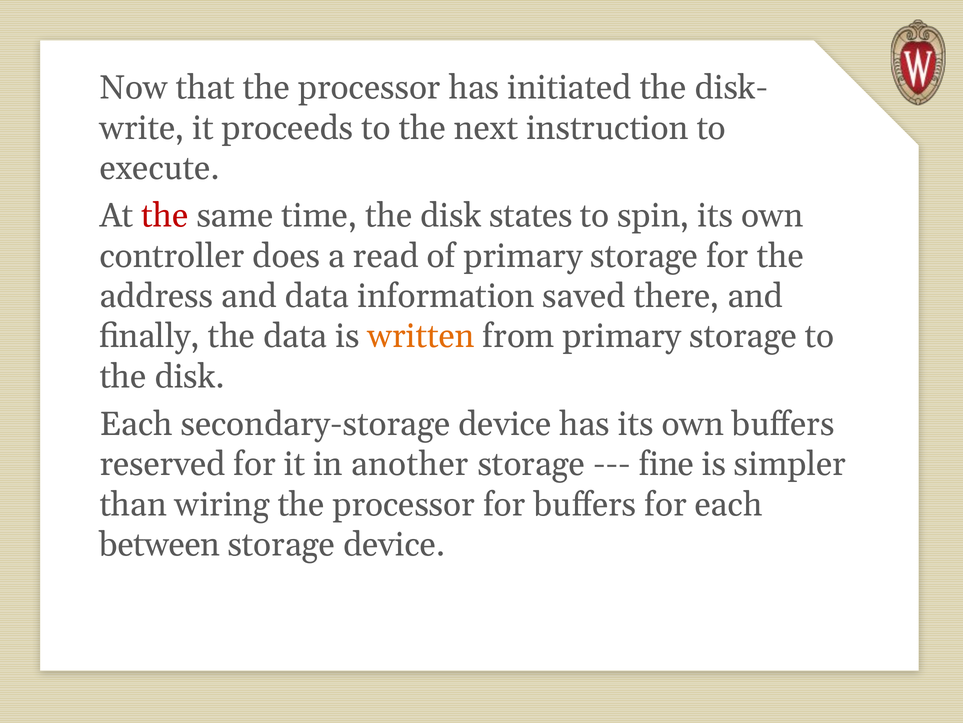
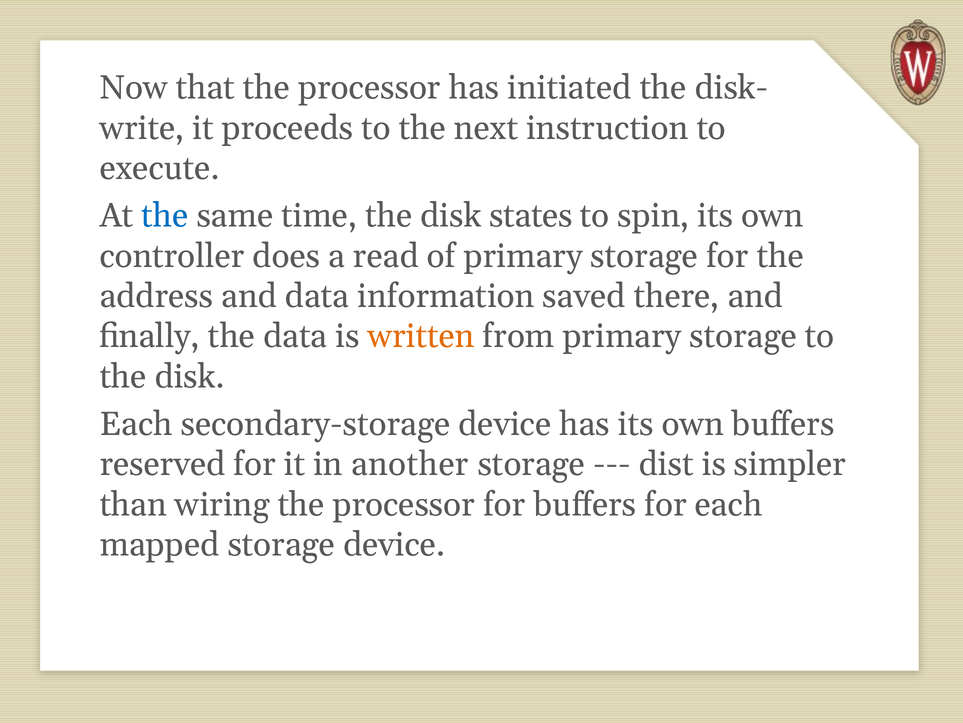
the colour: red -> blue (165, 216)
fine: fine -> dist (666, 464)
between: between -> mapped (160, 544)
